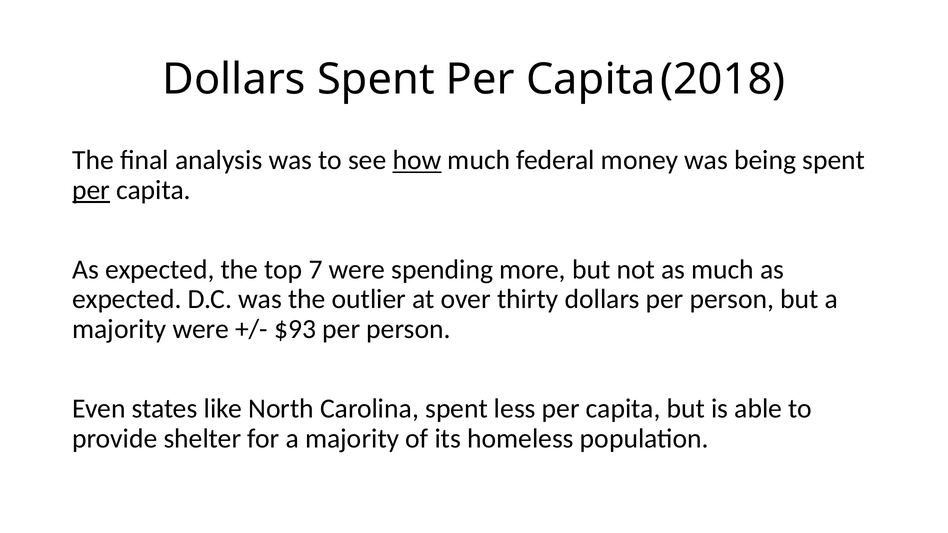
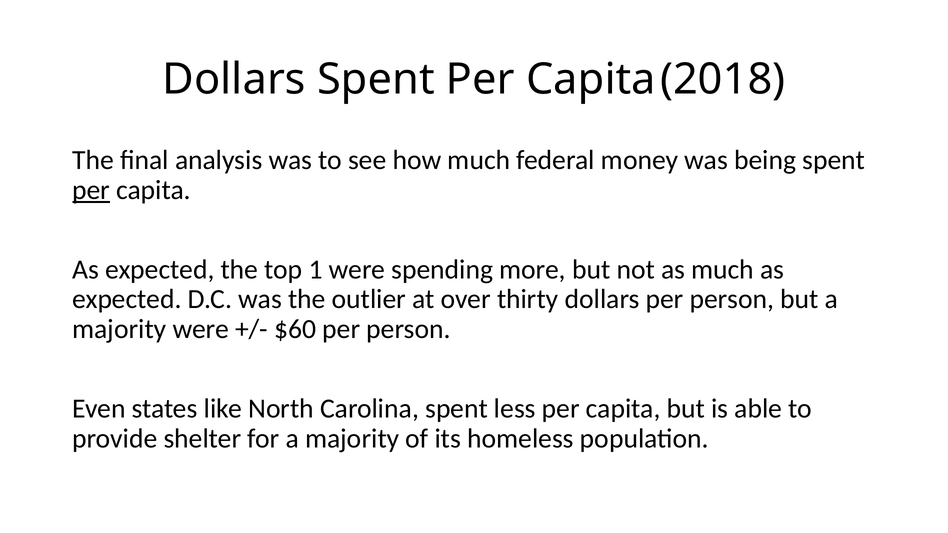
how underline: present -> none (417, 160)
7: 7 -> 1 (316, 270)
$93: $93 -> $60 (295, 329)
